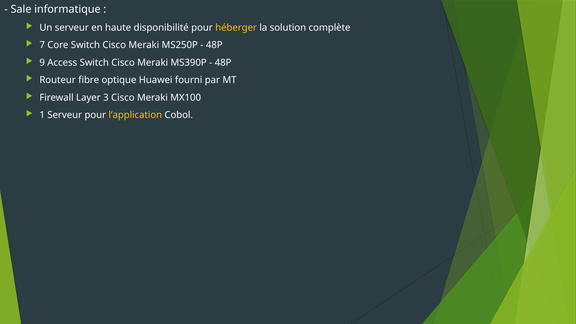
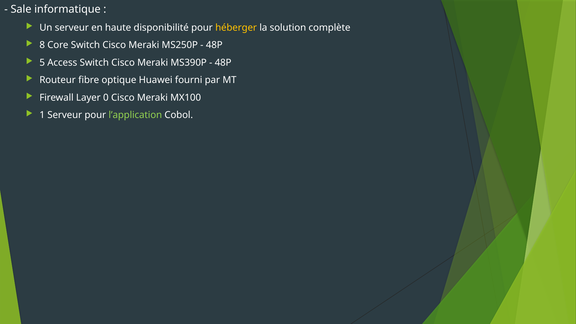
7: 7 -> 8 (42, 45)
9: 9 -> 5 (42, 63)
3: 3 -> 0 (106, 98)
l’application colour: yellow -> light green (135, 115)
